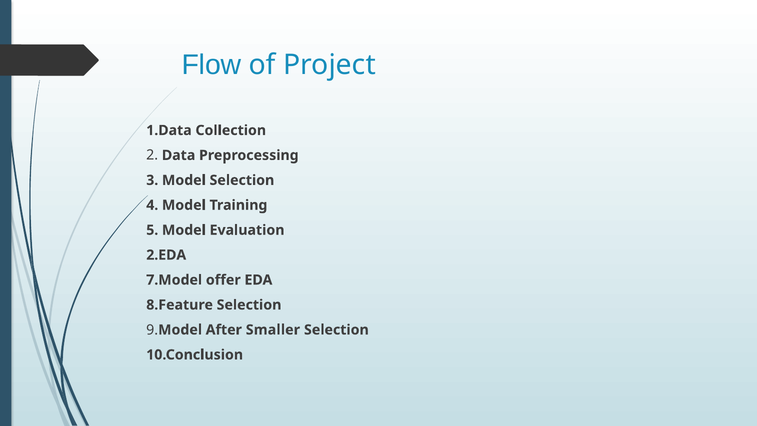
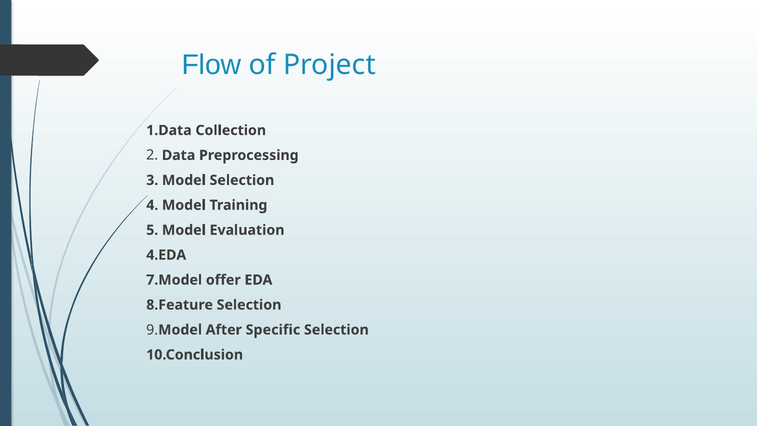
2.EDA: 2.EDA -> 4.EDA (166, 255)
Smaller: Smaller -> Specific (273, 330)
